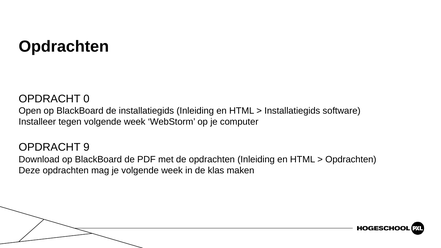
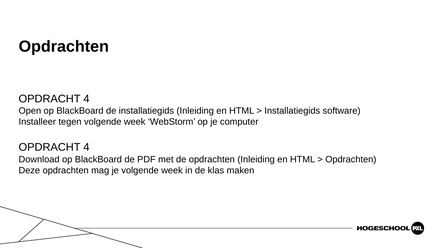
0: 0 -> 4 (86, 99)
9: 9 -> 4 (86, 147)
